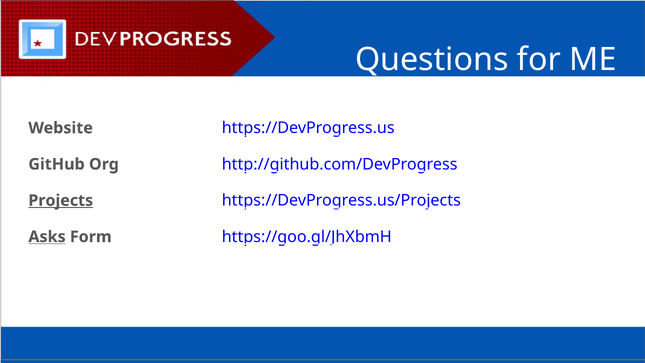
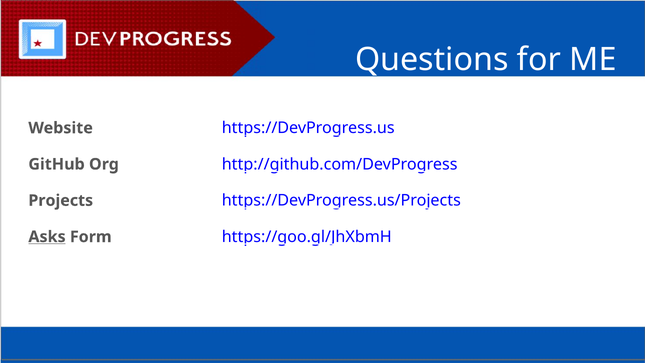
Projects underline: present -> none (61, 200)
